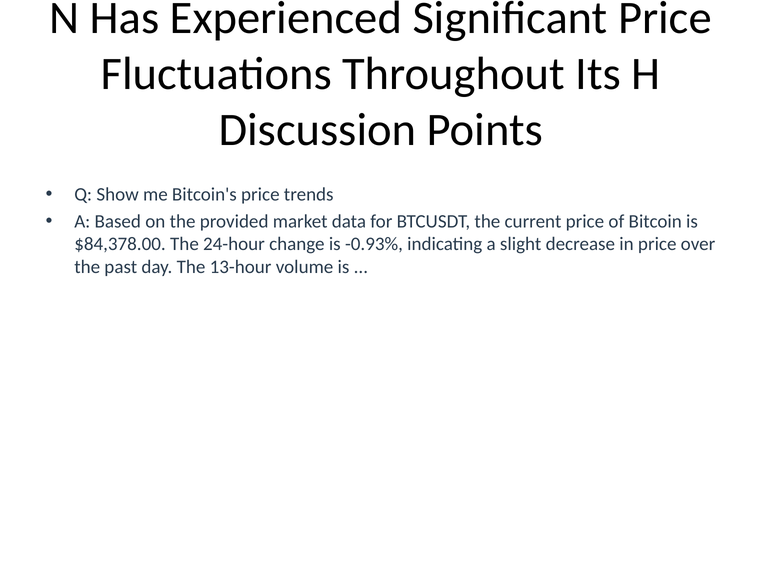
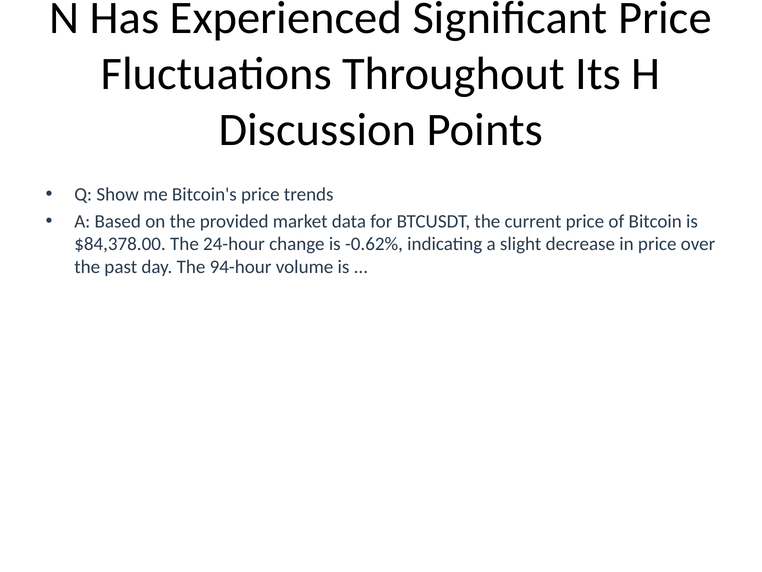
-0.93%: -0.93% -> -0.62% (374, 244)
13-hour: 13-hour -> 94-hour (241, 267)
